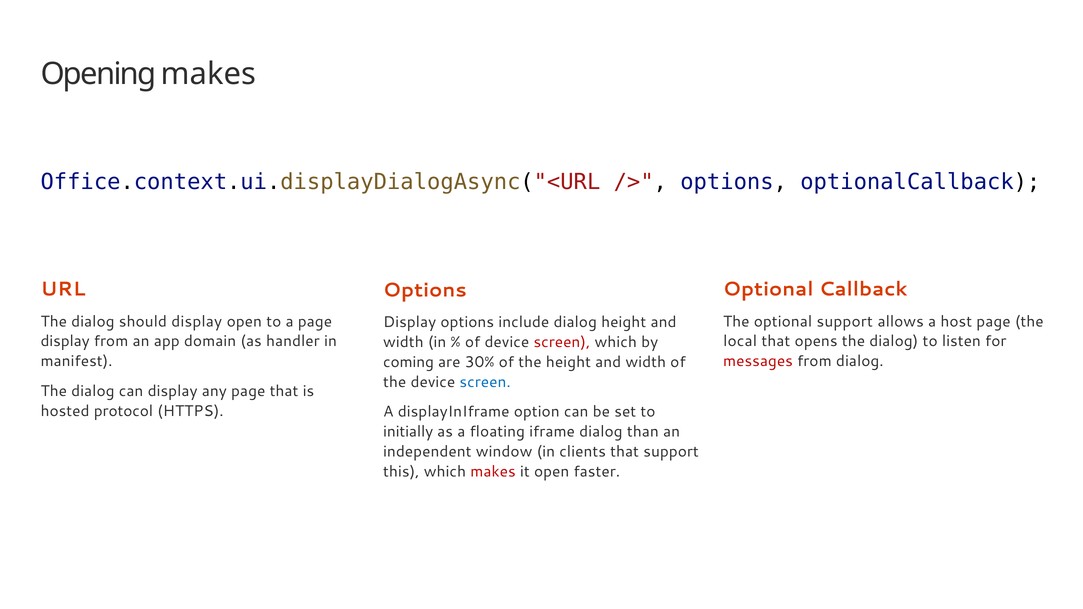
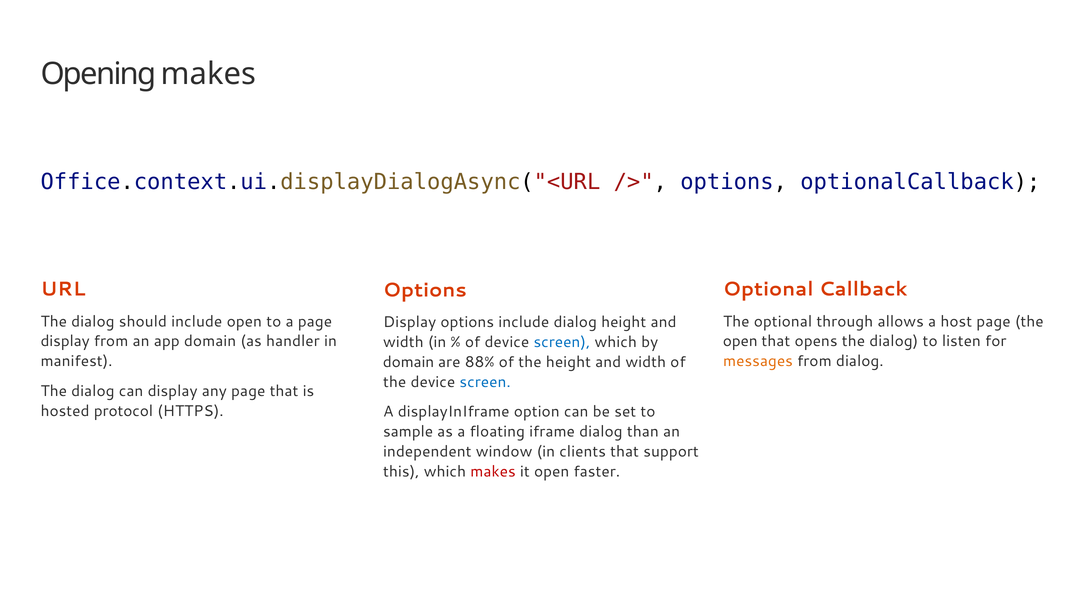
should display: display -> include (197, 321)
optional support: support -> through (845, 321)
local: local -> open (740, 341)
screen colour: red -> blue (562, 342)
messages colour: red -> orange (758, 361)
coming: coming -> domain (409, 362)
30%: 30% -> 88% (480, 362)
initially: initially -> sample (408, 432)
